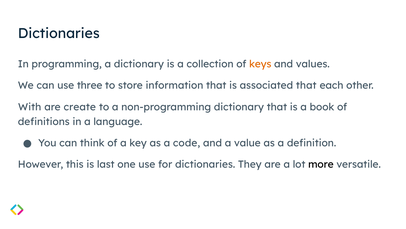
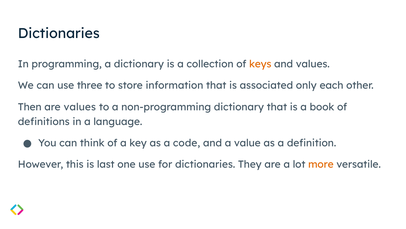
associated that: that -> only (306, 85)
With: With -> Then (30, 107)
are create: create -> values (80, 107)
more colour: black -> orange (321, 164)
